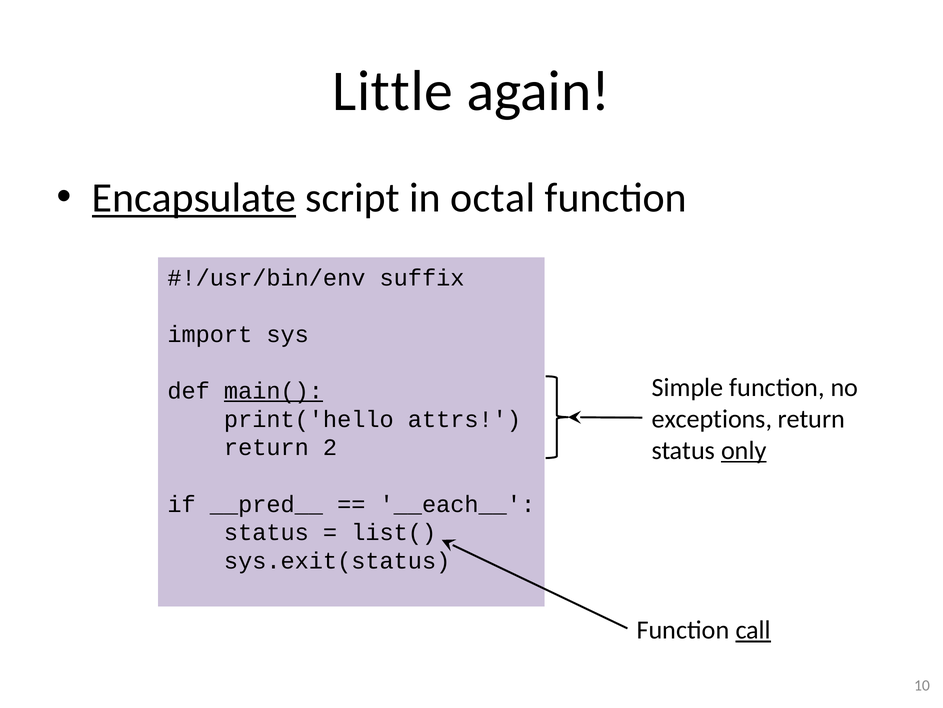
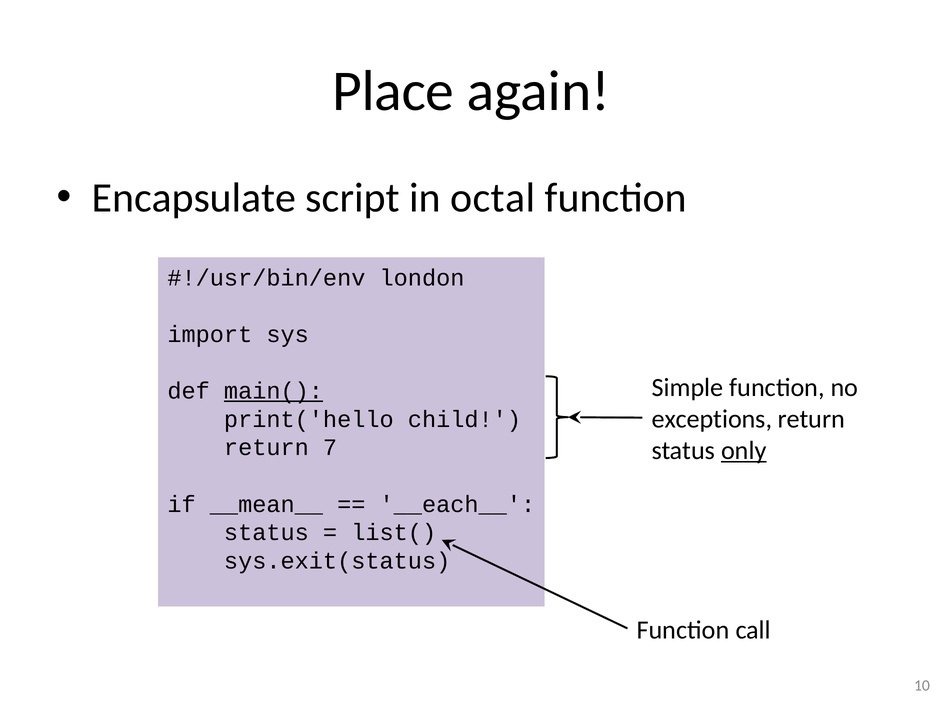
Little: Little -> Place (393, 91)
Encapsulate underline: present -> none (194, 198)
suffix: suffix -> london (422, 277)
attrs: attrs -> child (464, 419)
2: 2 -> 7 (330, 447)
__pred__: __pred__ -> __mean__ (266, 504)
call underline: present -> none (753, 630)
